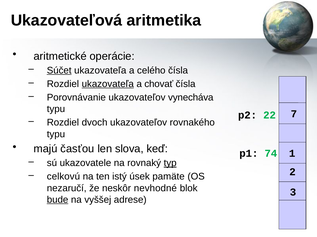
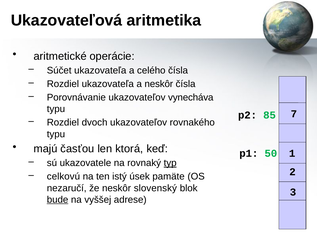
Súčet underline: present -> none (59, 70)
ukazovateľa underline: present -> none (108, 84)
a chovať: chovať -> neskôr (159, 84)
22: 22 -> 85 (270, 115)
slova: slova -> ktorá (129, 149)
74: 74 -> 50 (271, 153)
nevhodné: nevhodné -> slovenský (155, 188)
